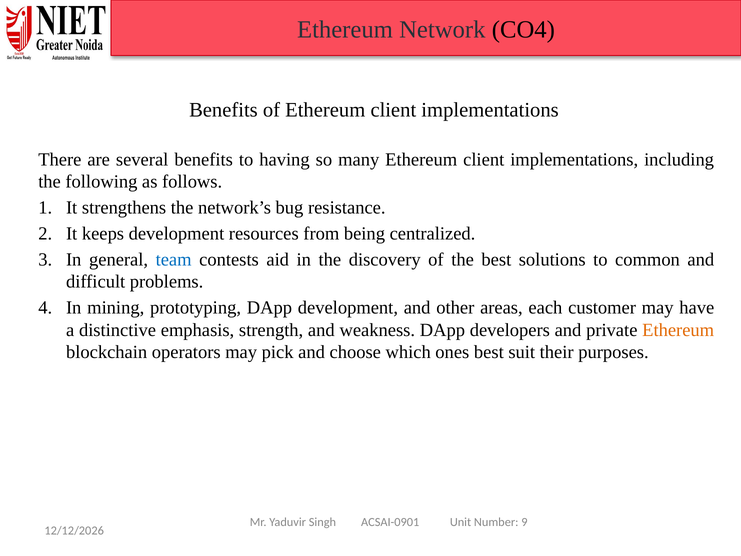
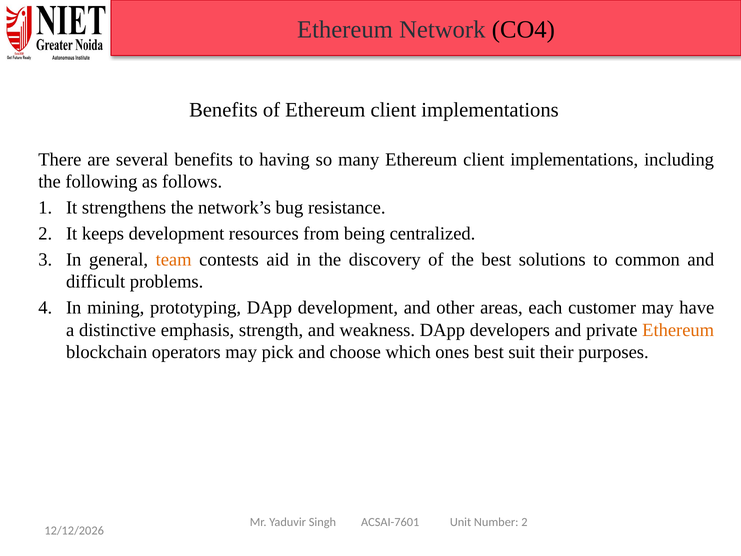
team colour: blue -> orange (174, 259)
ACSAI-0901: ACSAI-0901 -> ACSAI-7601 (390, 522)
Number 9: 9 -> 2 (524, 522)
